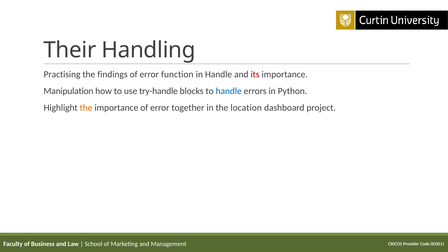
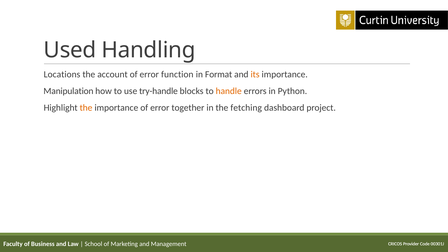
Their: Their -> Used (70, 50)
Practising: Practising -> Locations (62, 74)
findings: findings -> account (112, 74)
in Handle: Handle -> Format (219, 74)
its colour: red -> orange (255, 74)
handle colour: blue -> orange (229, 91)
location: location -> fetching (246, 108)
